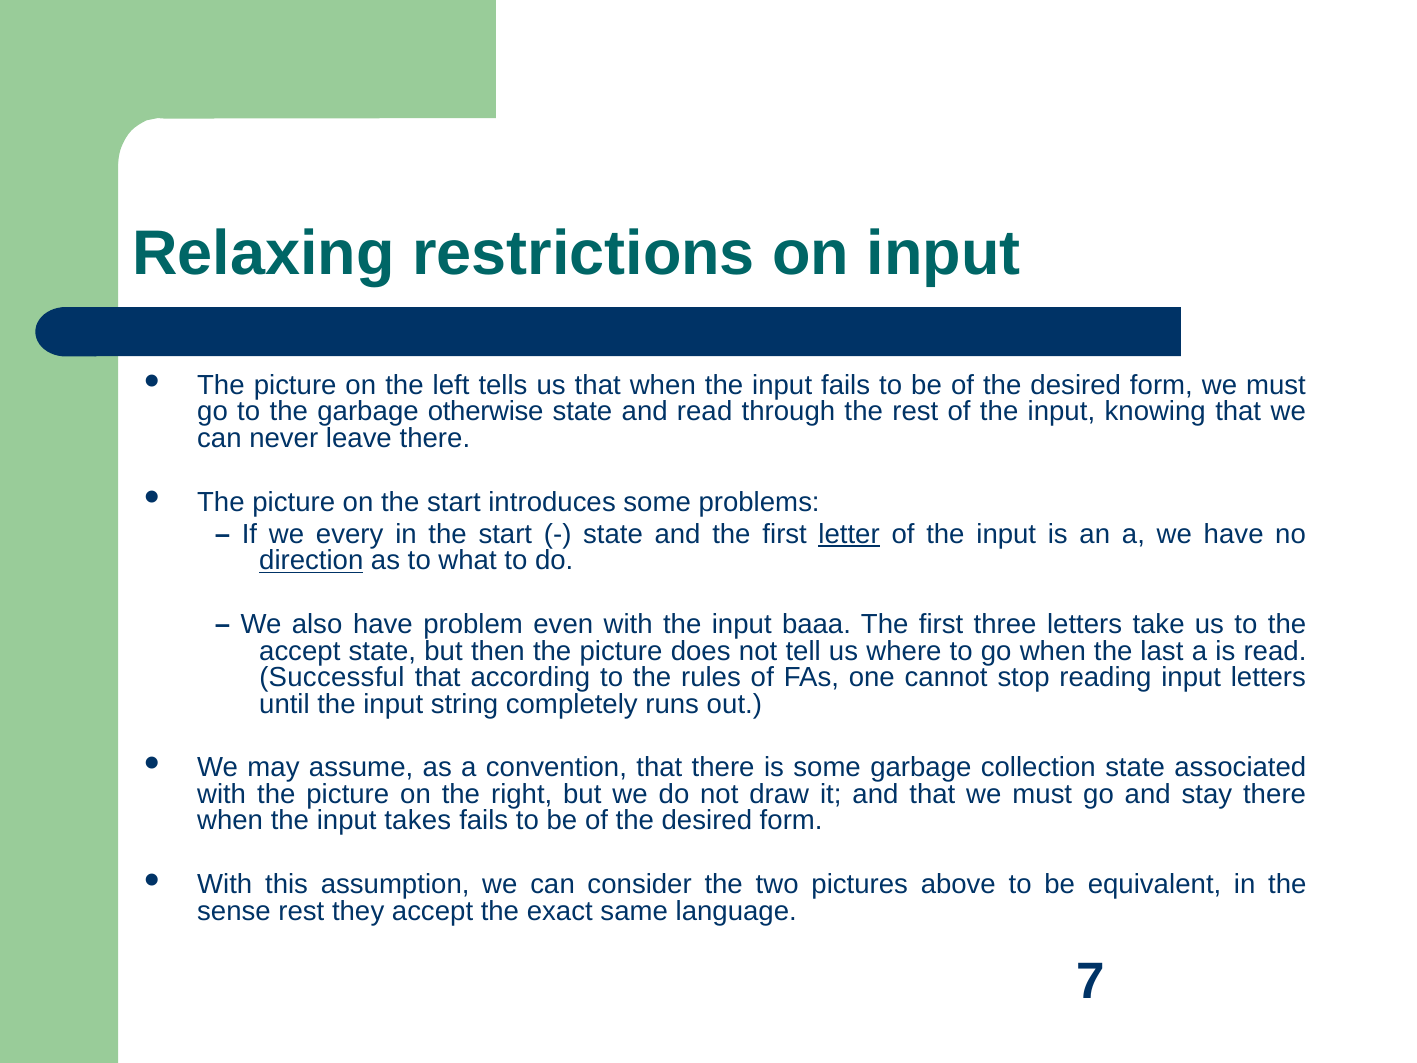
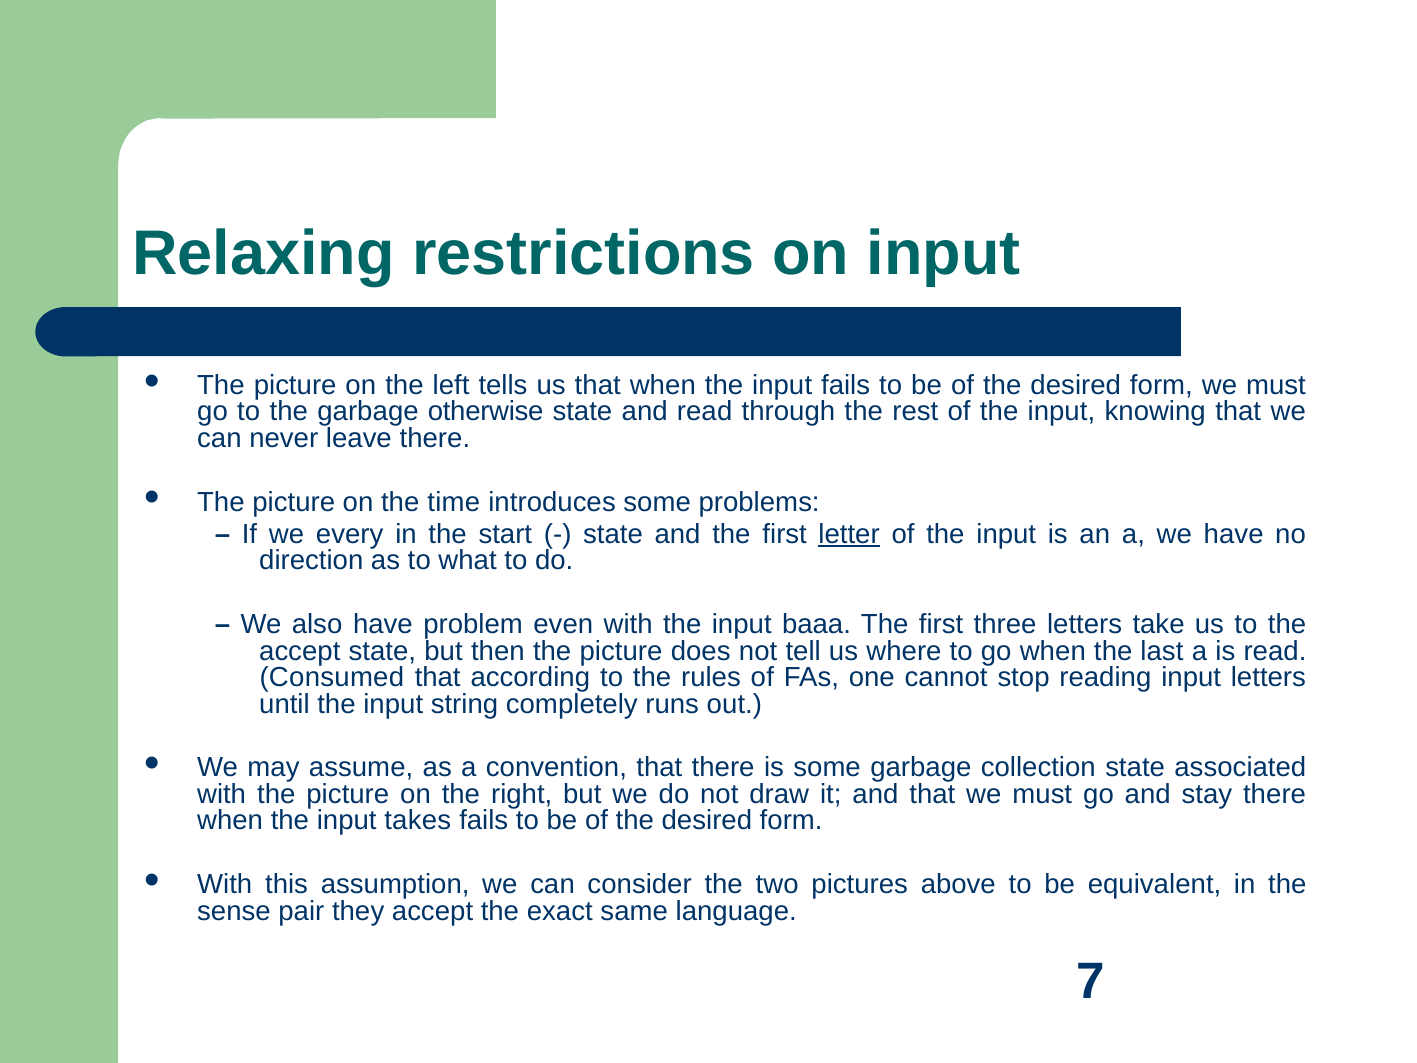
on the start: start -> time (454, 502)
direction underline: present -> none (311, 560)
Successful: Successful -> Consumed (332, 677)
sense rest: rest -> pair (301, 911)
